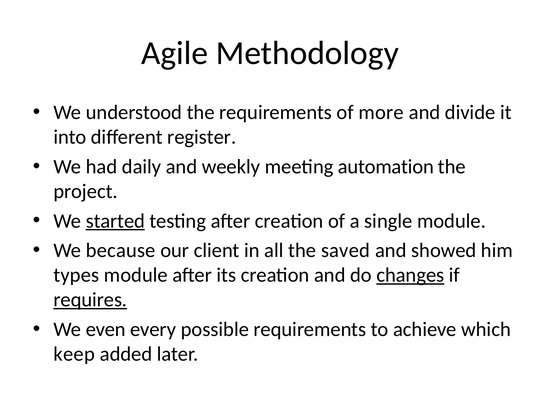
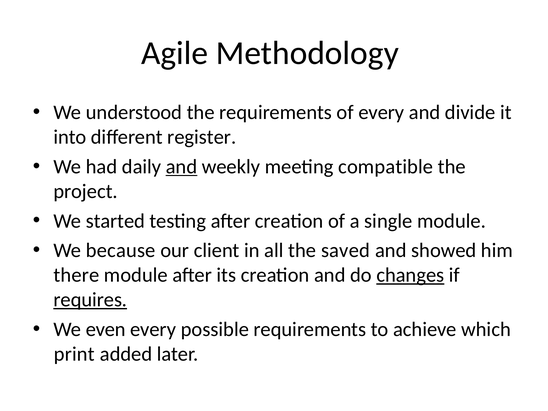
of more: more -> every (381, 112)
and underline: none -> present (182, 167)
automation: automation -> compatible (386, 167)
started underline: present -> none (115, 221)
types: types -> there (76, 275)
keep: keep -> print (74, 354)
